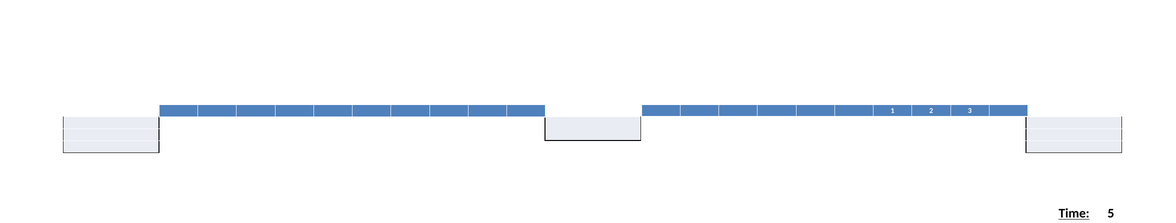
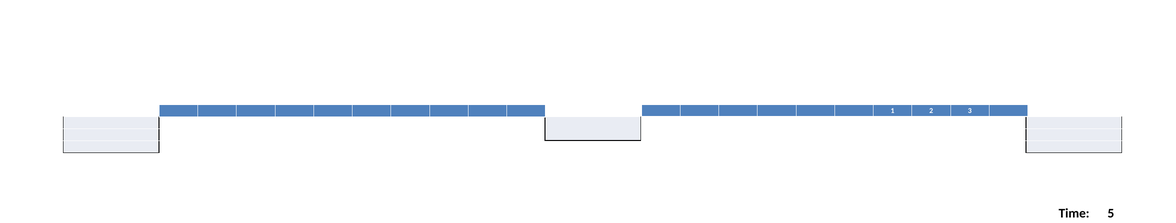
Time underline: present -> none (1074, 214)
